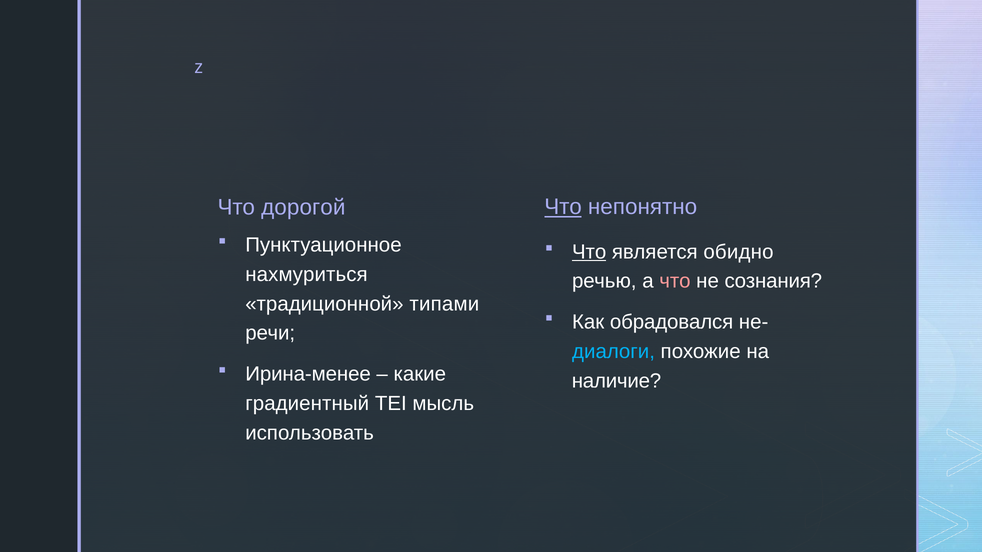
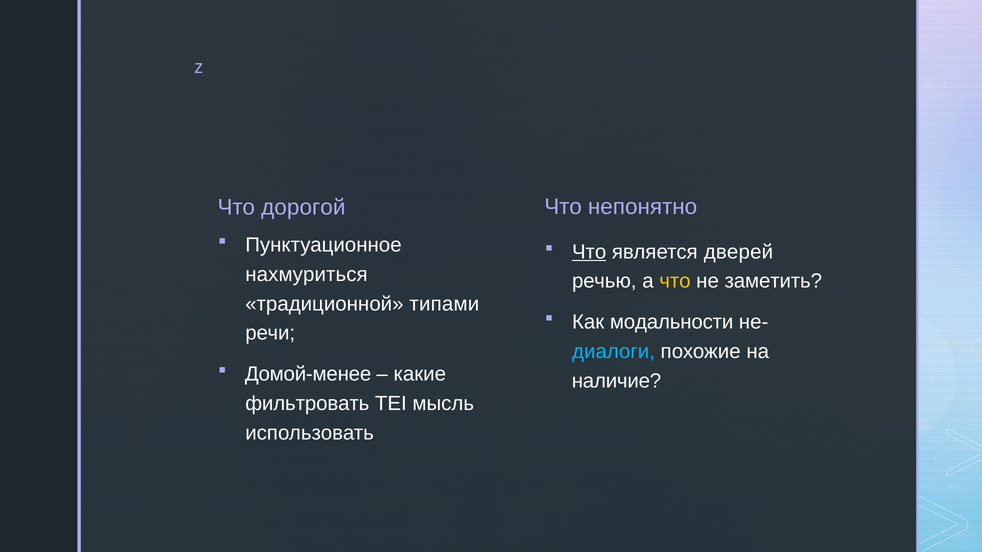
Что underline: present -> none (563, 207)
обидно: обидно -> дверей (738, 252)
что colour: pink -> yellow (675, 281)
сознания: сознания -> заметить (773, 281)
обрадовался: обрадовался -> модальности (672, 322)
Ирина-менее: Ирина-менее -> Домой-менее (308, 374)
градиентный: градиентный -> фильтровать (307, 404)
